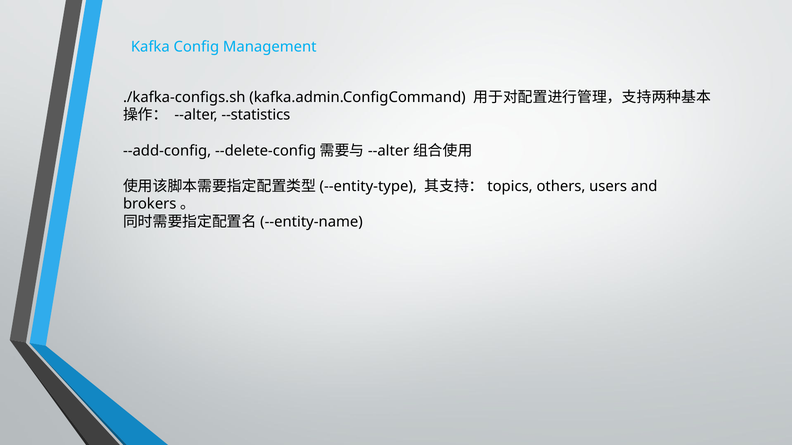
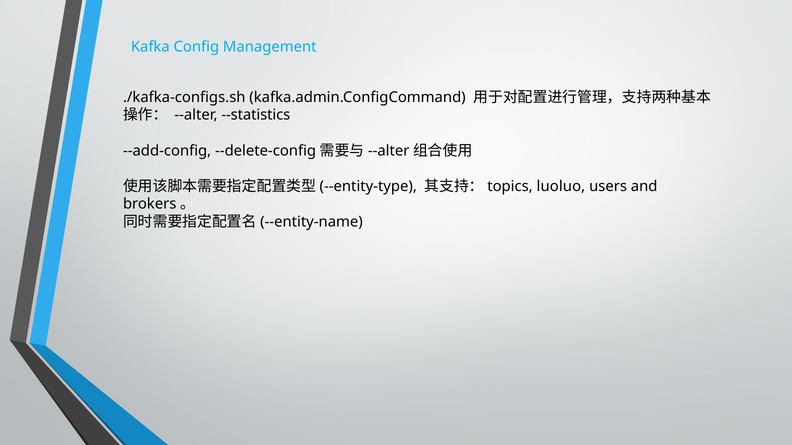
others: others -> luoluo (561, 186)
